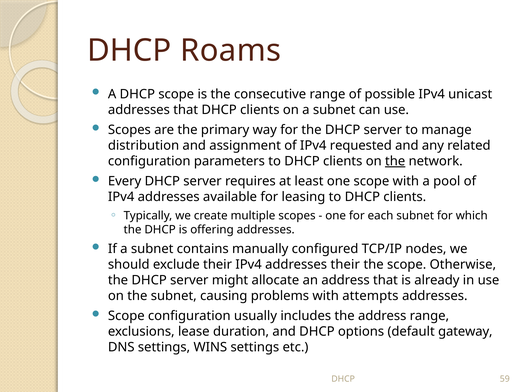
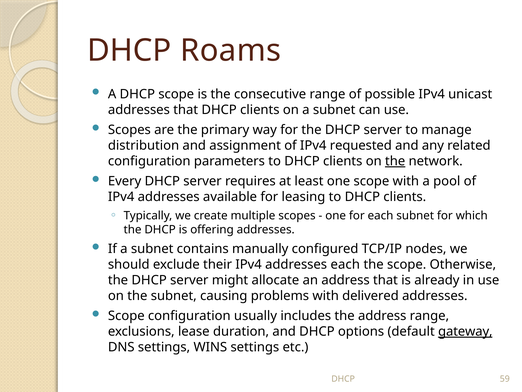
addresses their: their -> each (345, 264)
attempts: attempts -> delivered (370, 295)
gateway underline: none -> present (465, 331)
